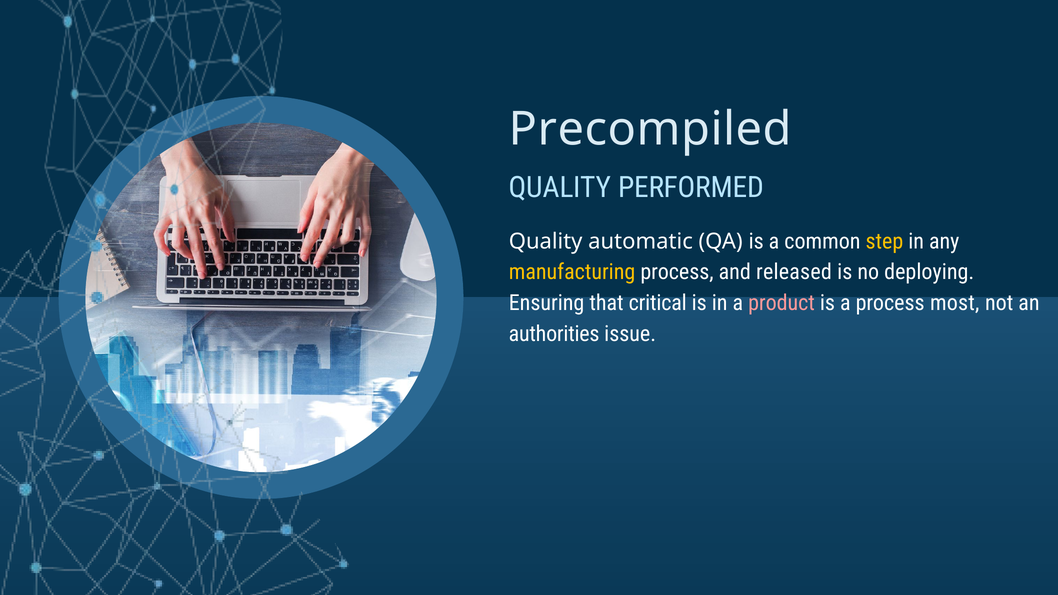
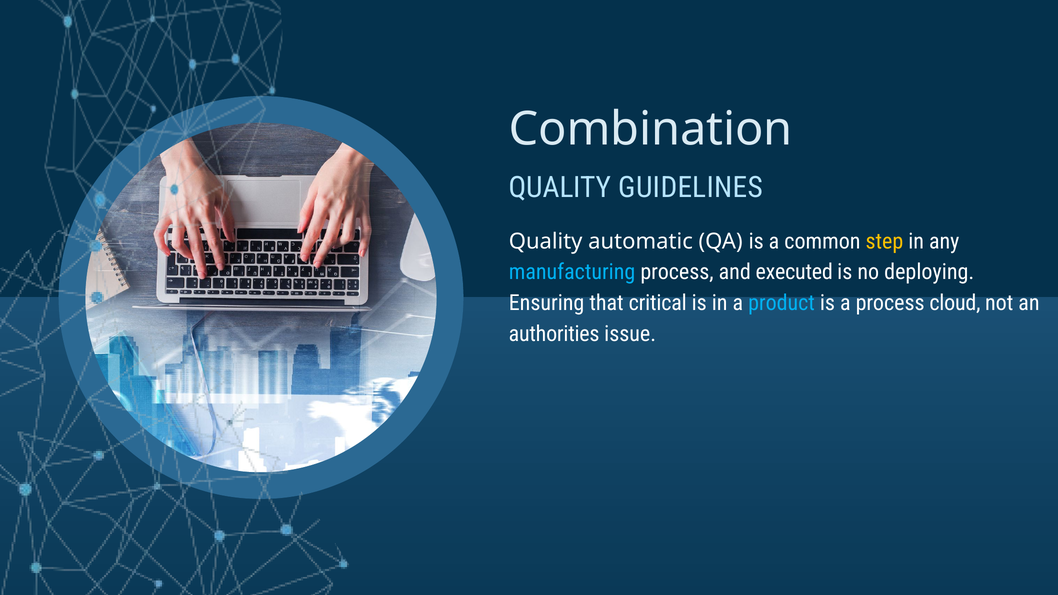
Precompiled: Precompiled -> Combination (651, 129)
PERFORMED: PERFORMED -> GUIDELINES (691, 188)
manufacturing colour: yellow -> light blue (572, 272)
released: released -> executed (794, 272)
product colour: pink -> light blue (781, 303)
most: most -> cloud (955, 303)
